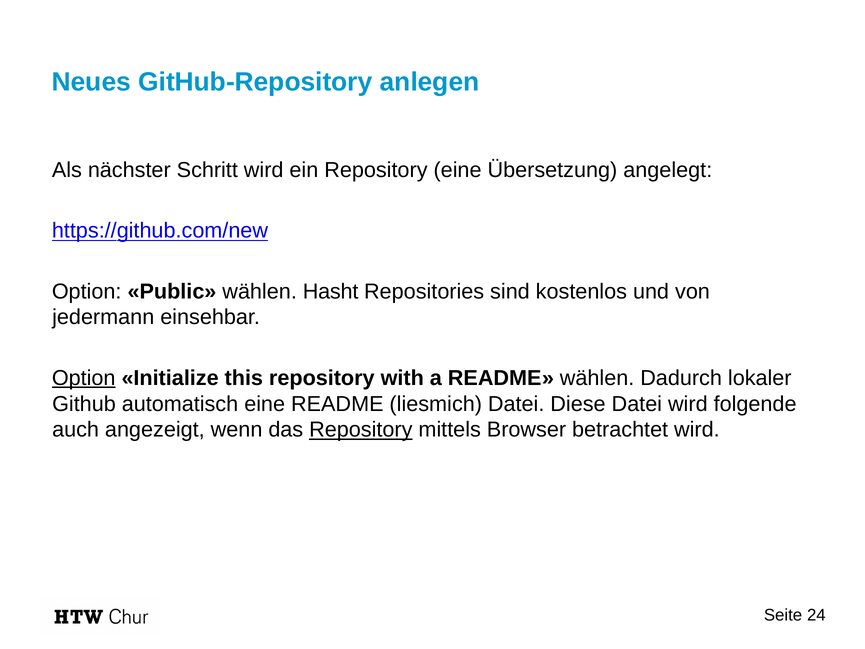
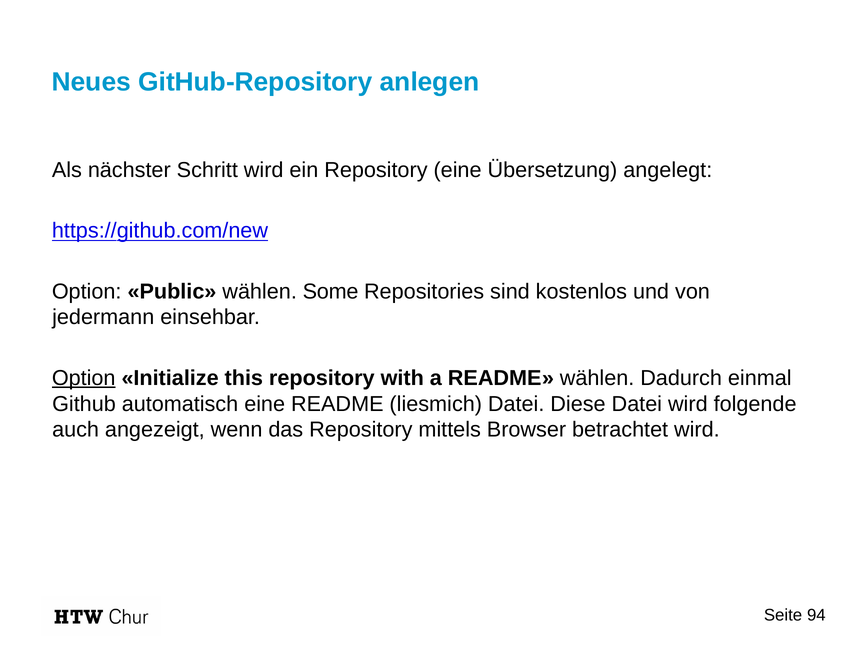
Hasht: Hasht -> Some (331, 291)
lokaler: lokaler -> einmal (760, 378)
Repository underline: present -> none (361, 430)
24: 24 -> 94 (816, 615)
